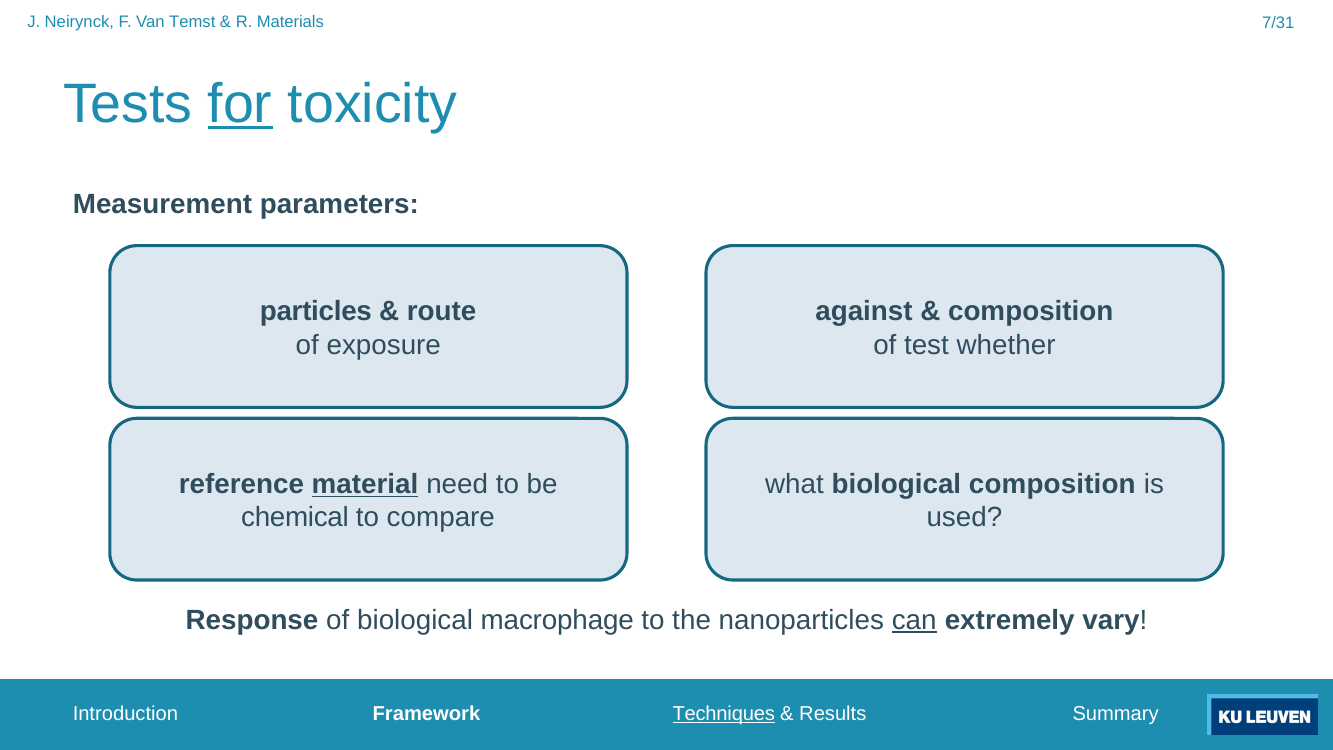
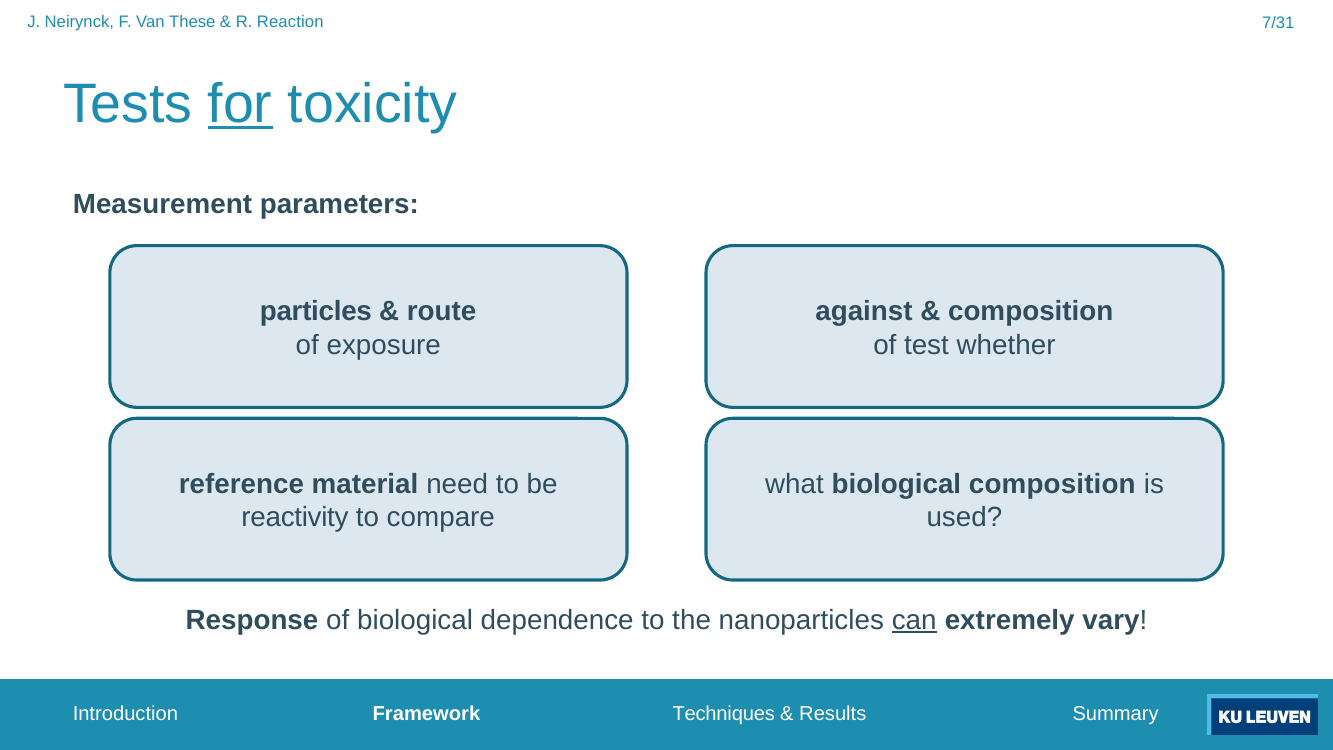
Temst: Temst -> These (192, 22)
Materials: Materials -> Reaction (290, 22)
material underline: present -> none (365, 484)
chemical: chemical -> reactivity (295, 518)
macrophage: macrophage -> dependence (557, 620)
Techniques underline: present -> none (724, 713)
